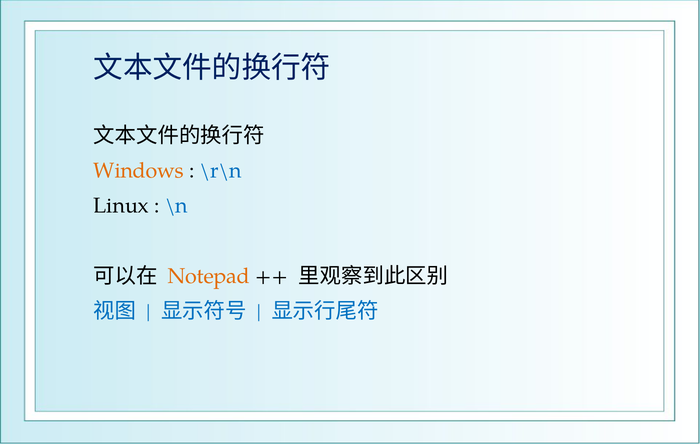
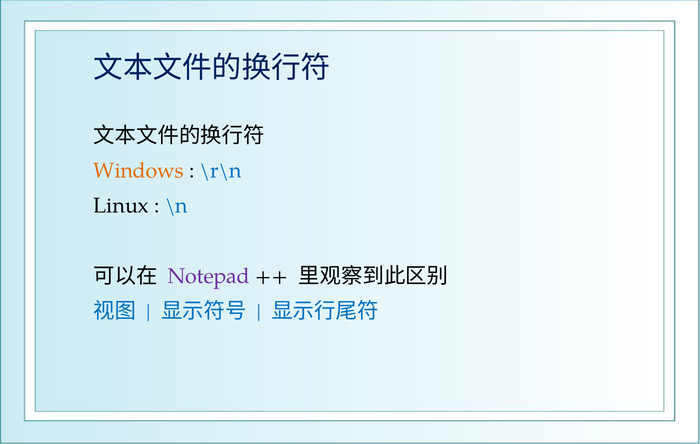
Notepad colour: orange -> purple (209, 276)
